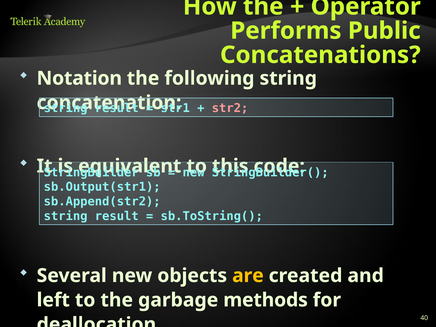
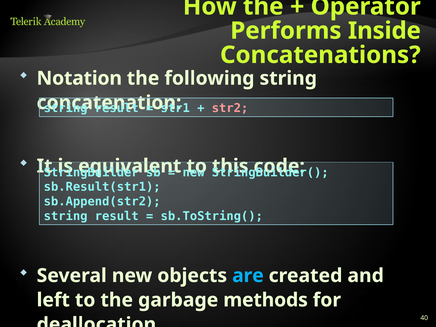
Public: Public -> Inside (384, 31)
sb.Output(str1: sb.Output(str1 -> sb.Result(str1 (102, 187)
are colour: yellow -> light blue (248, 276)
